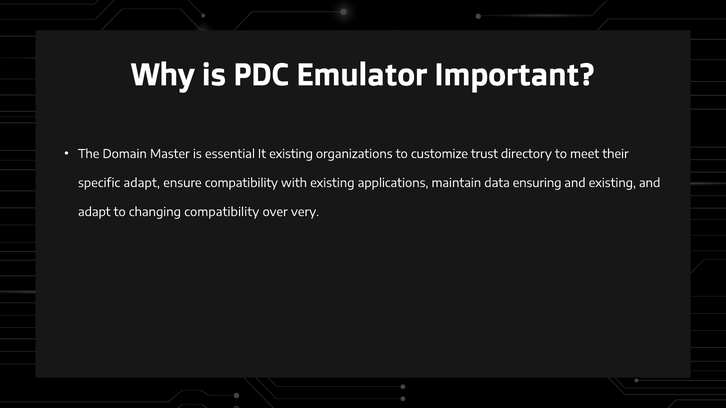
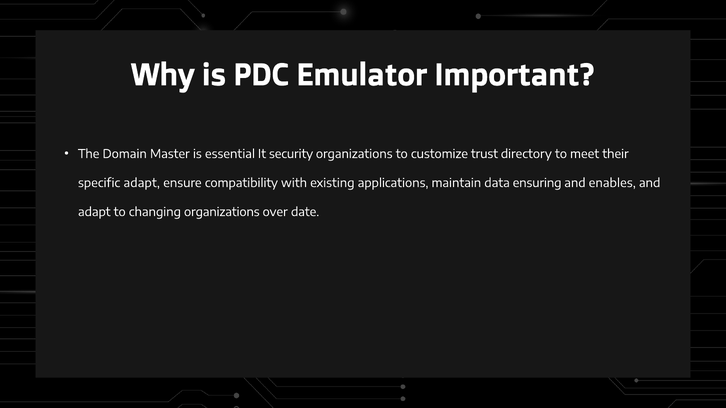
It existing: existing -> security (291, 154)
and existing: existing -> enables (612, 183)
changing compatibility: compatibility -> organizations (222, 212)
very: very -> date (305, 212)
